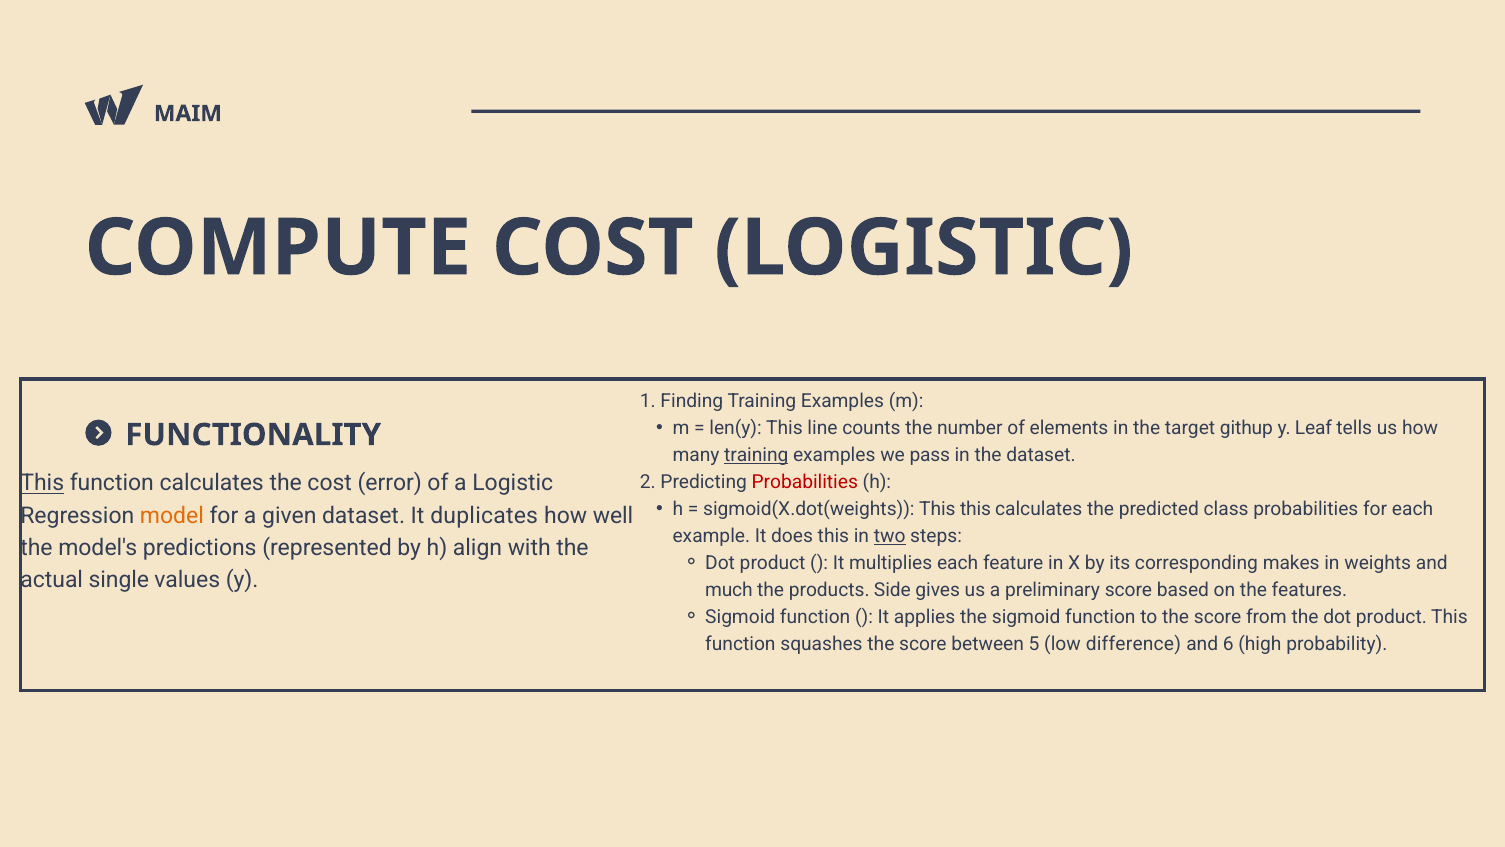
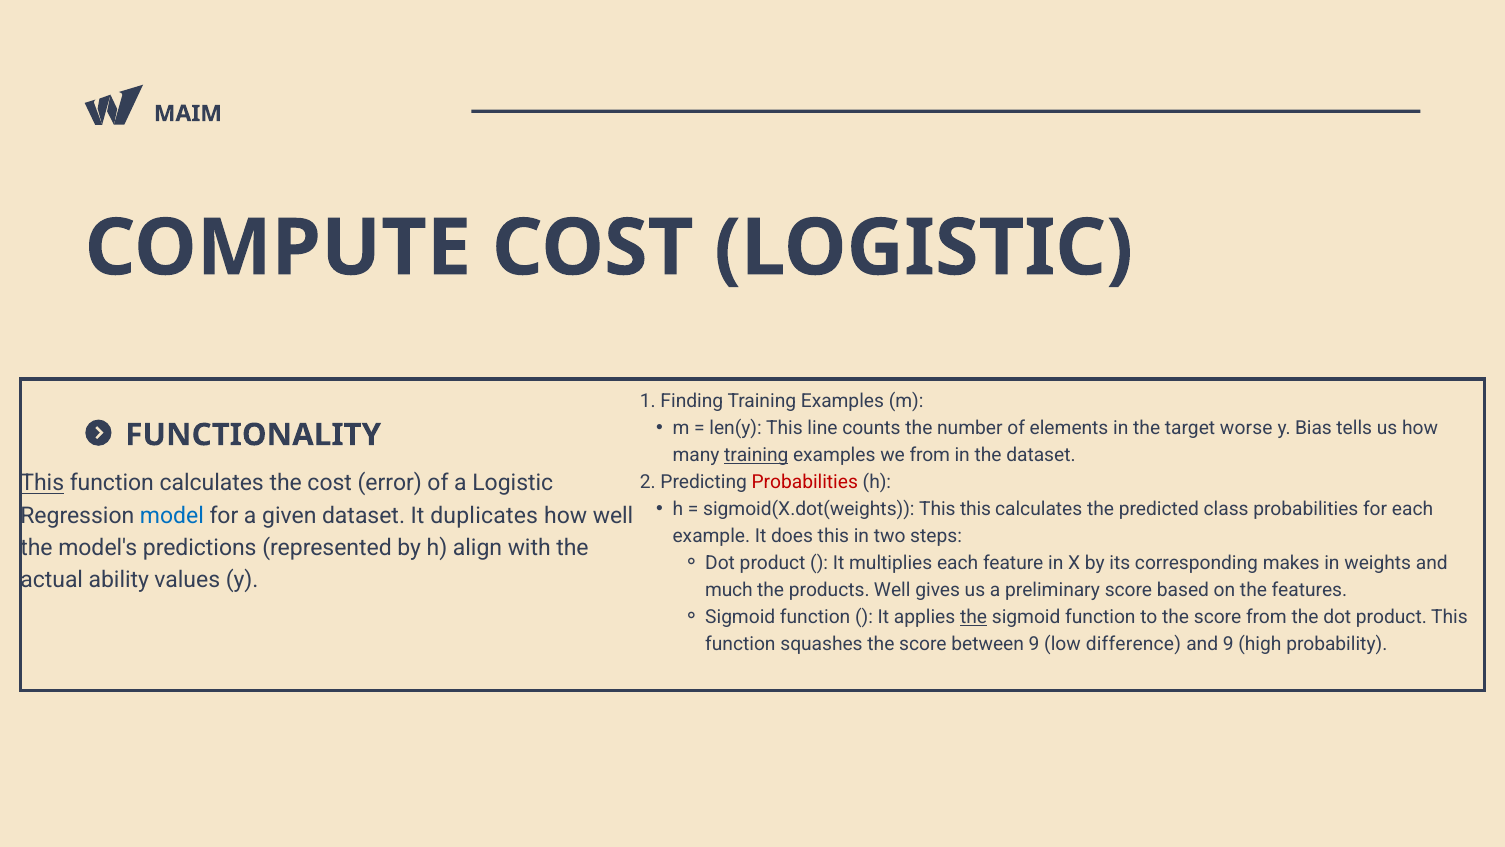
githup: githup -> worse (1246, 428)
Leaf: Leaf -> Bias (1313, 428)
we pass: pass -> from (930, 455)
model colour: orange -> blue (172, 515)
two underline: present -> none (890, 536)
single: single -> ability (119, 580)
products Side: Side -> Well (892, 590)
the underline: none -> present (974, 617)
between 5: 5 -> 9 (1034, 643)
and 6: 6 -> 9 (1228, 643)
